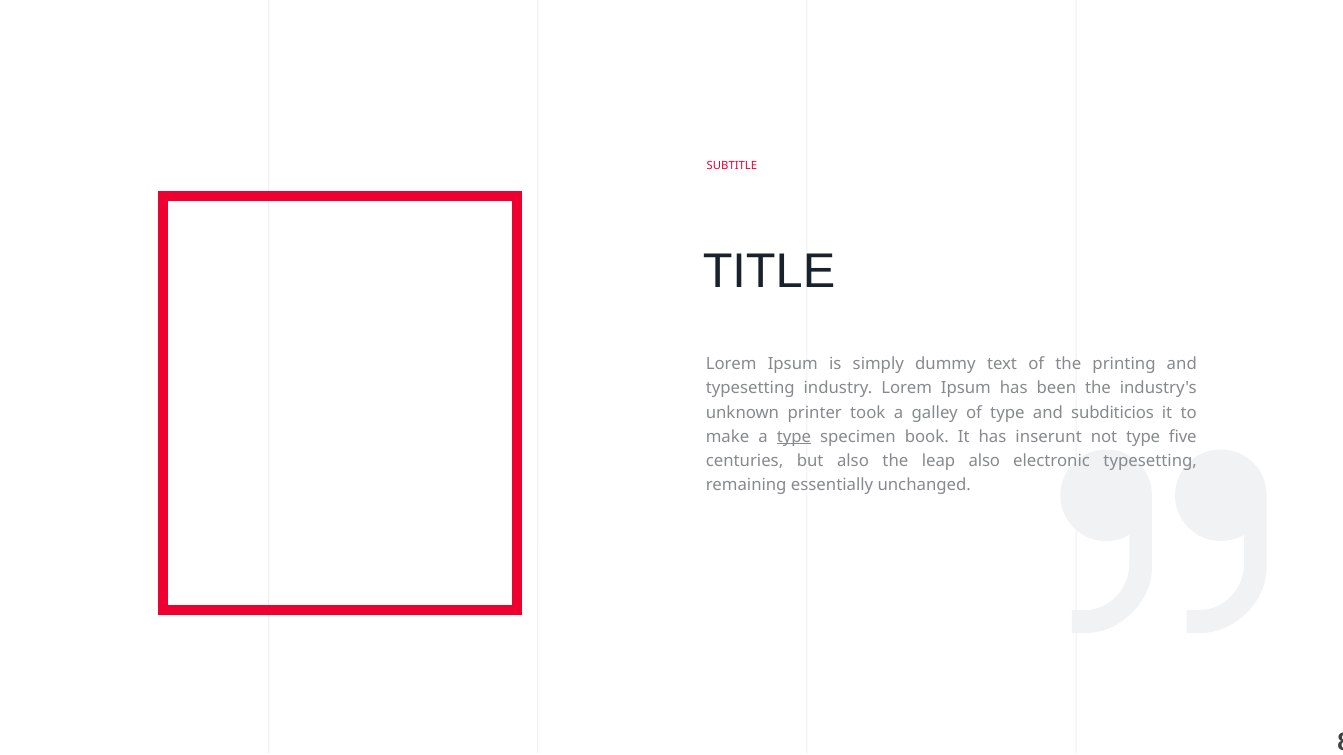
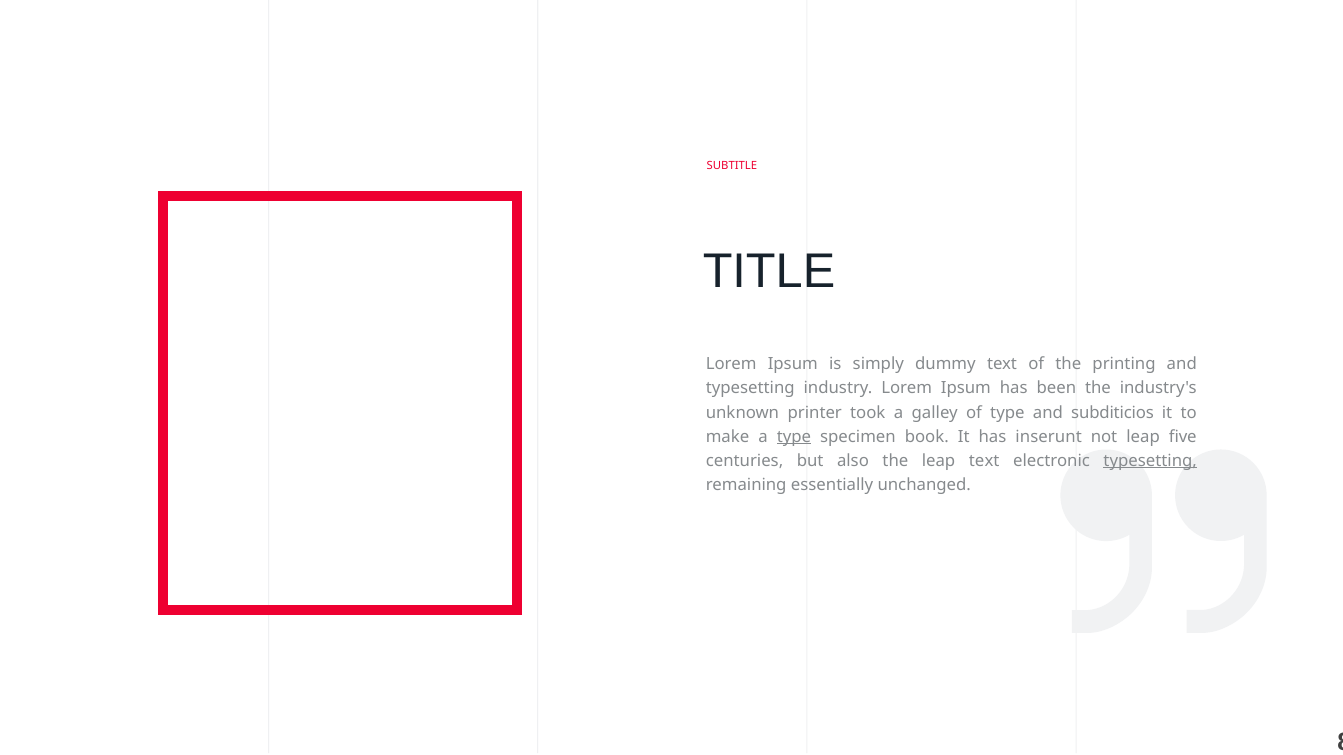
not type: type -> leap (1143, 437)
leap also: also -> text (984, 461)
typesetting underline: none -> present (1150, 461)
